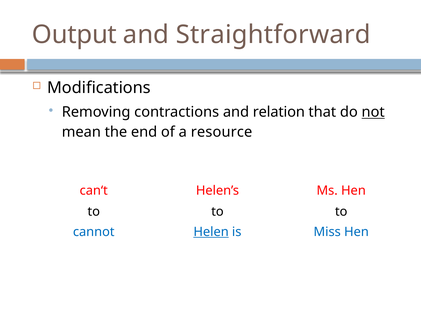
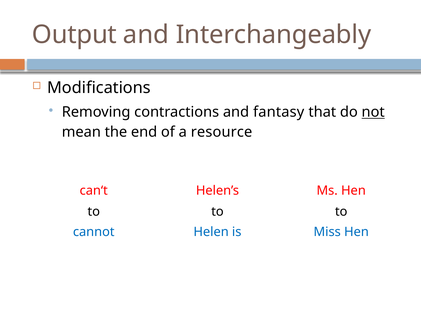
Straightforward: Straightforward -> Interchangeably (273, 35)
relation: relation -> fantasy (279, 112)
Helen underline: present -> none (211, 232)
